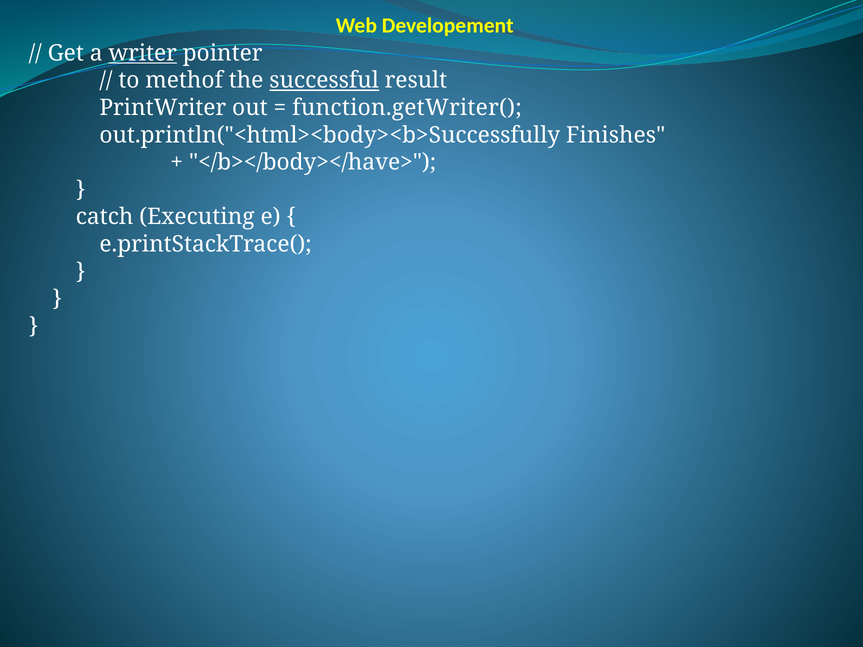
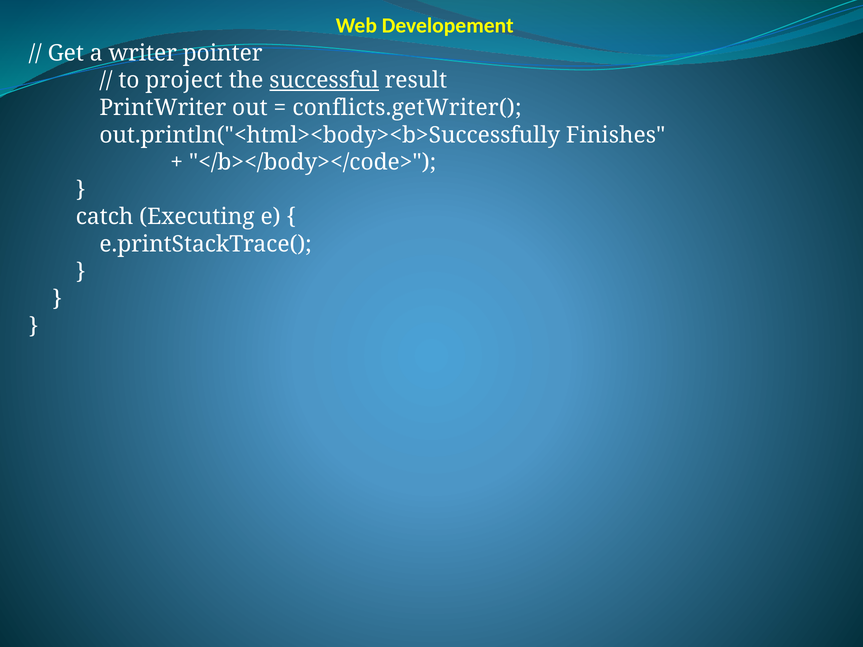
writer underline: present -> none (143, 53)
methof: methof -> project (184, 80)
function.getWriter(: function.getWriter( -> conflicts.getWriter( (407, 108)
</b></body></have>: </b></body></have> -> </b></body></code> (313, 162)
